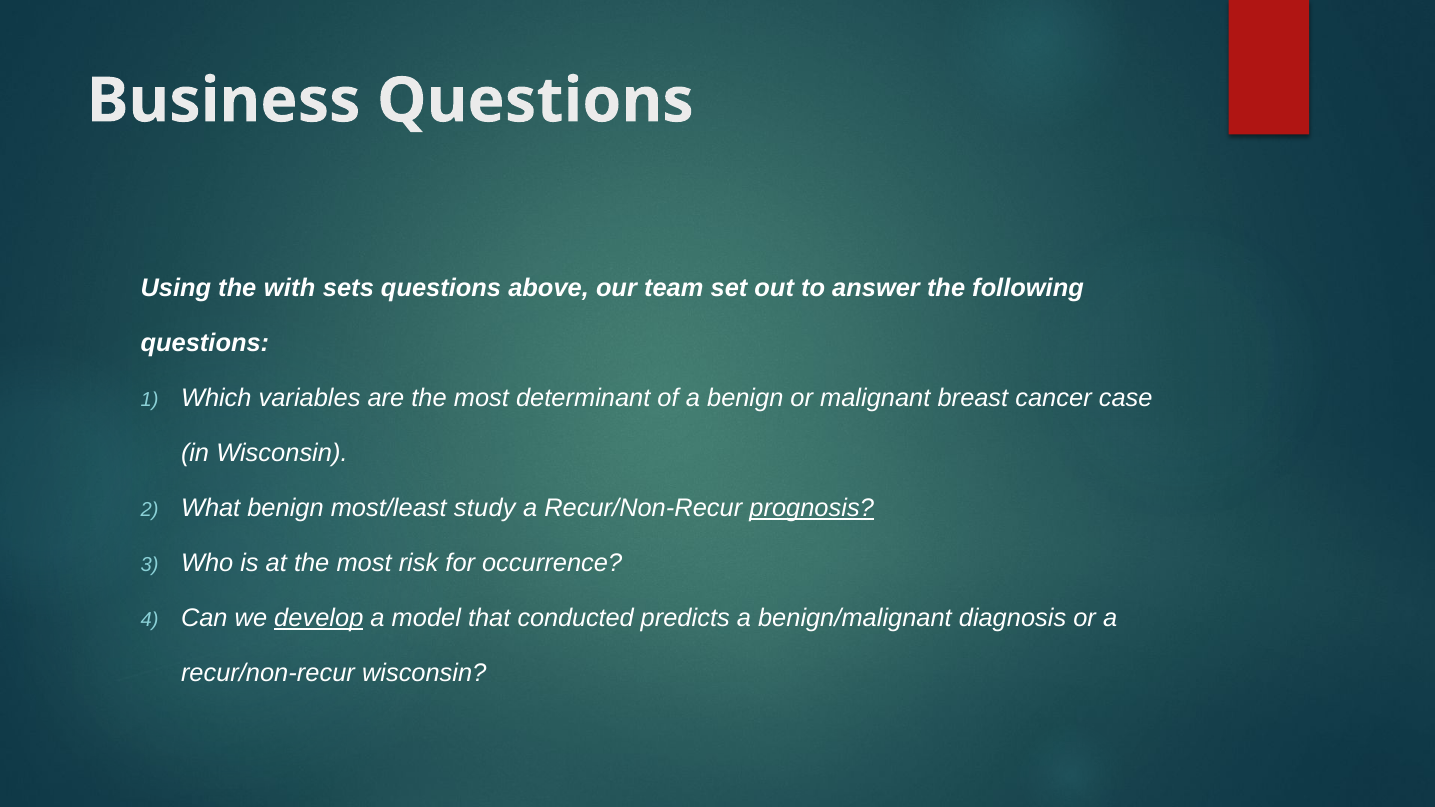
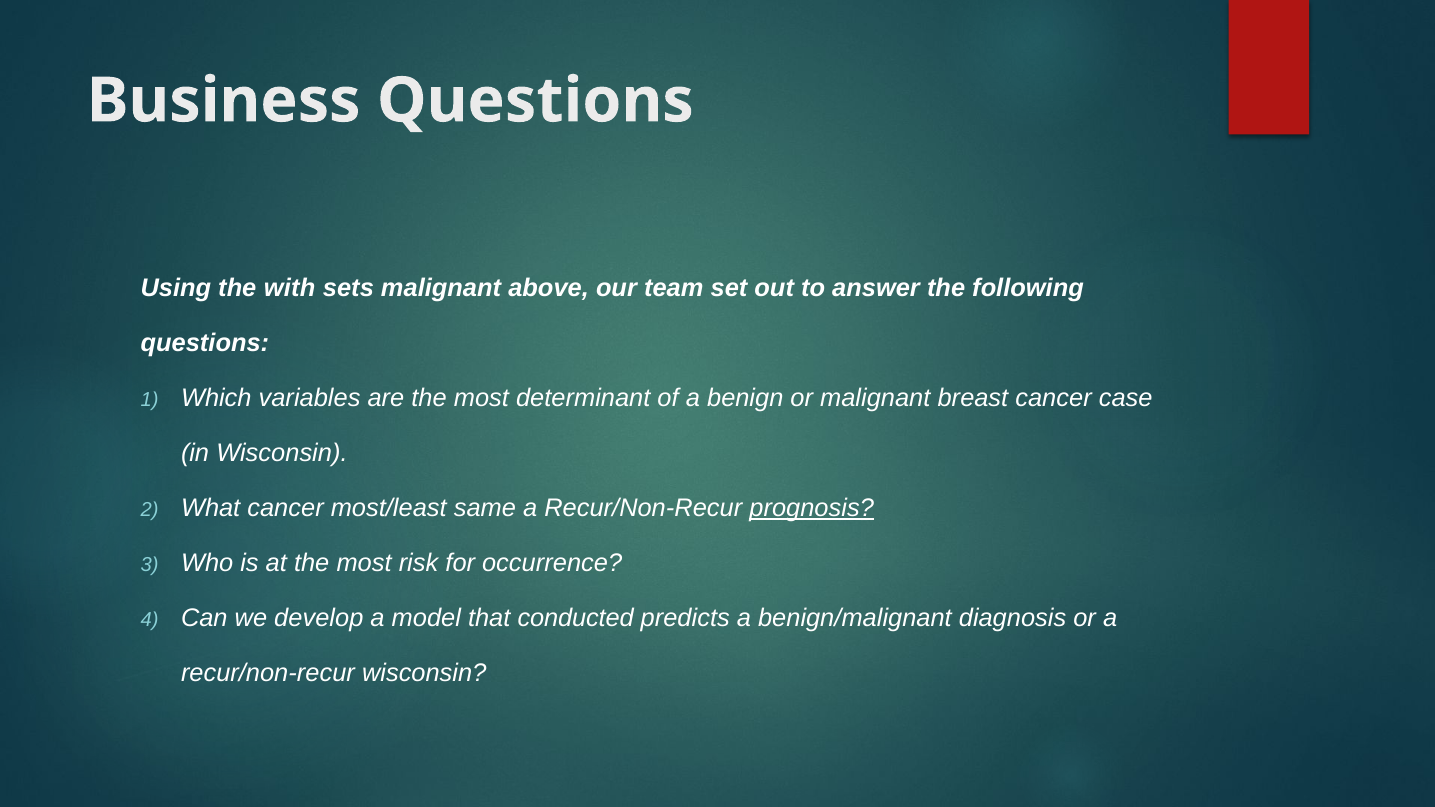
sets questions: questions -> malignant (441, 288)
What benign: benign -> cancer (286, 508)
study: study -> same (485, 508)
develop underline: present -> none (319, 618)
